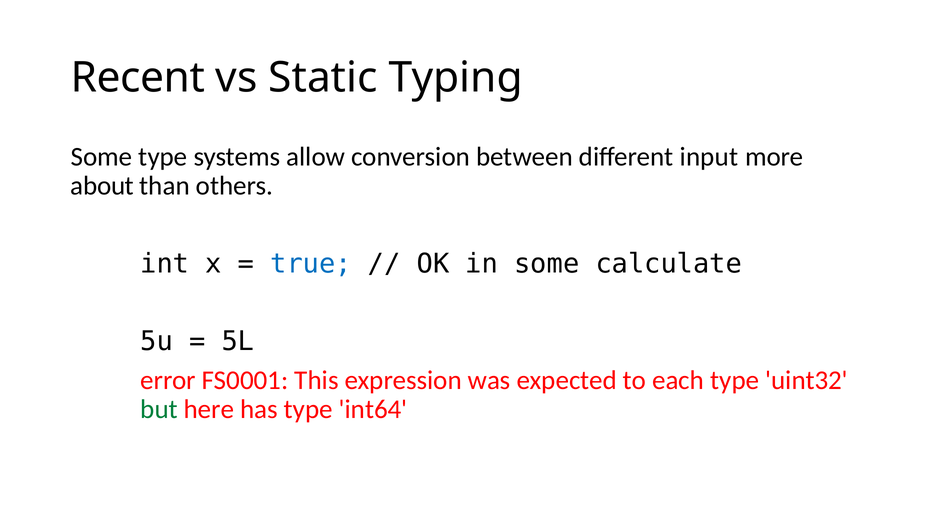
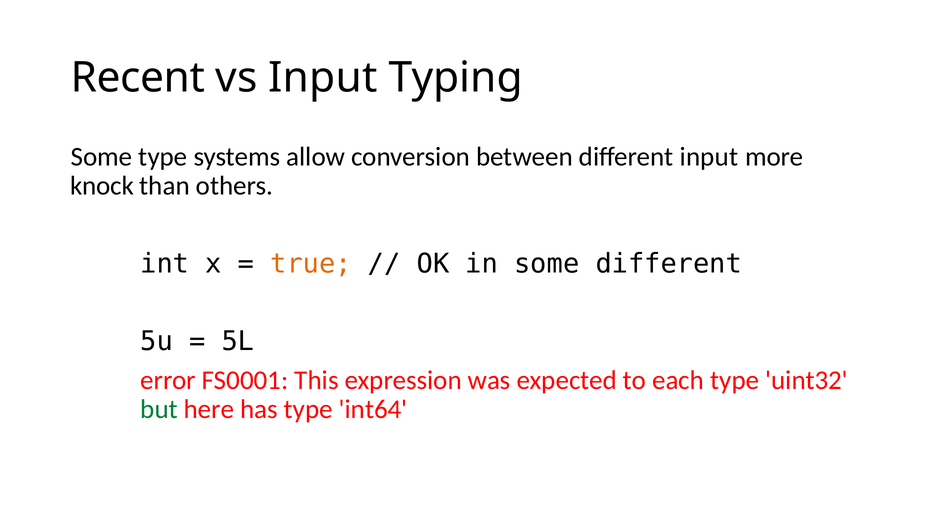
vs Static: Static -> Input (323, 78)
about: about -> knock (102, 186)
true colour: blue -> orange (311, 264)
some calculate: calculate -> different (669, 264)
